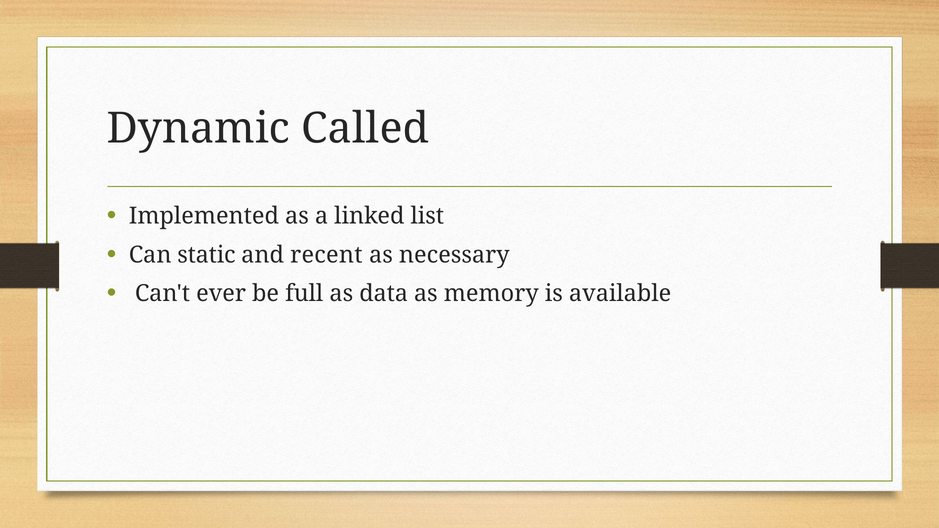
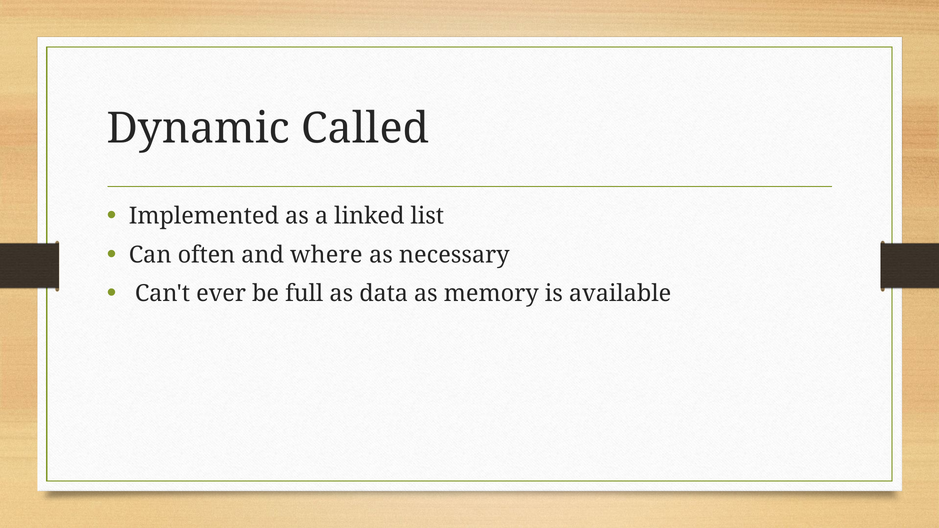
static: static -> often (206, 255)
recent: recent -> where (326, 255)
